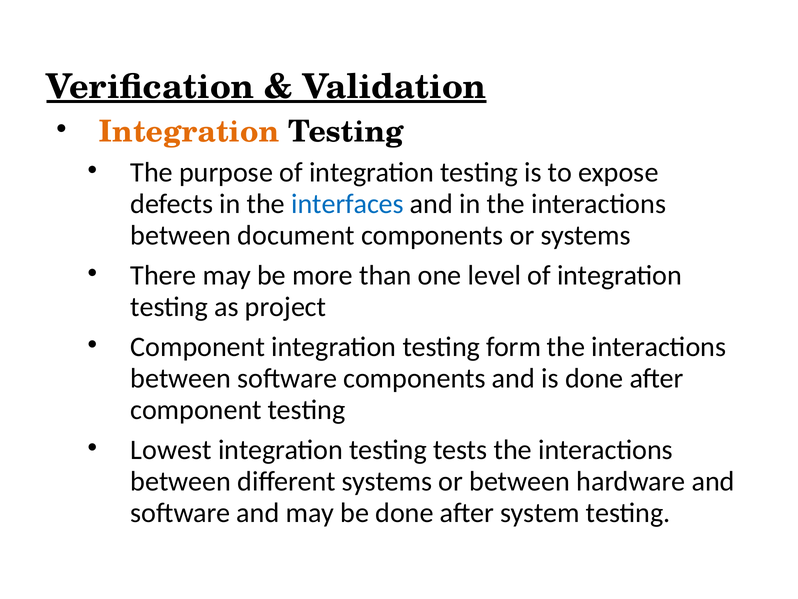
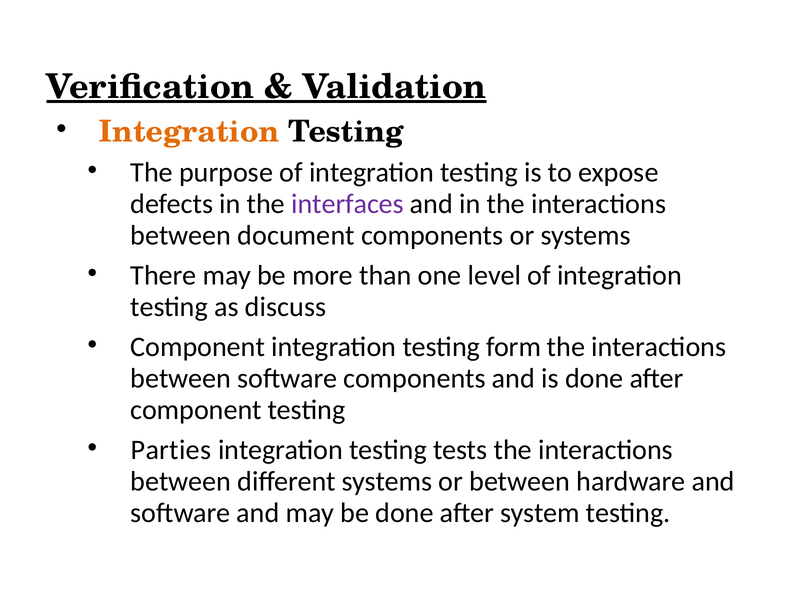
interfaces colour: blue -> purple (348, 204)
project: project -> discuss (286, 307)
Lowest: Lowest -> Parties (171, 450)
